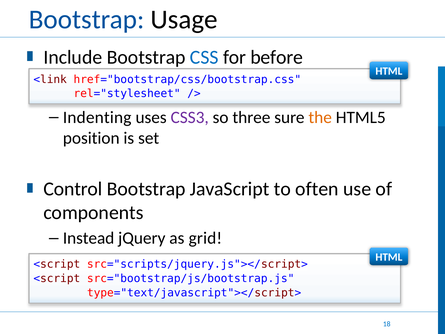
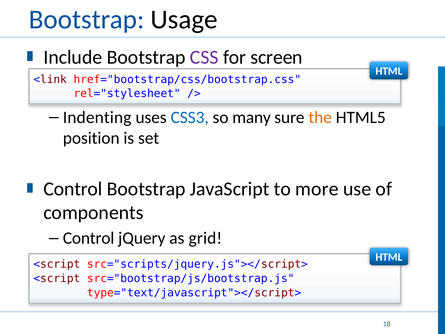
CSS colour: blue -> purple (204, 57)
before: before -> screen (277, 57)
CSS3 colour: purple -> blue (190, 117)
three: three -> many (252, 117)
often: often -> more (317, 189)
Instead: Instead -> Control (89, 238)
